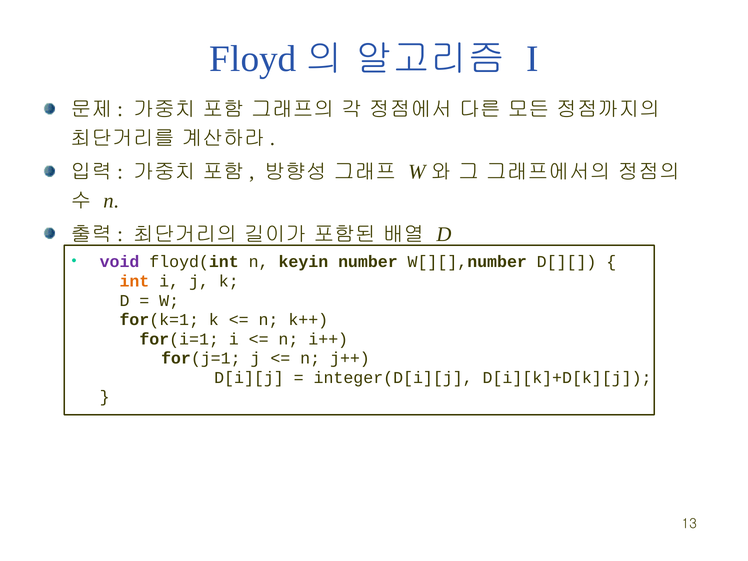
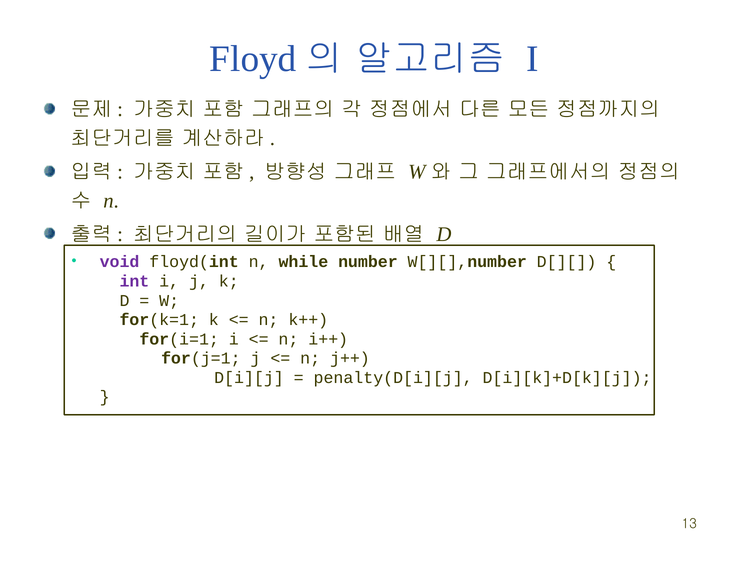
keyin: keyin -> while (303, 262)
int colour: orange -> purple (134, 281)
integer(D[i][j: integer(D[i][j -> penalty(D[i][j (393, 378)
